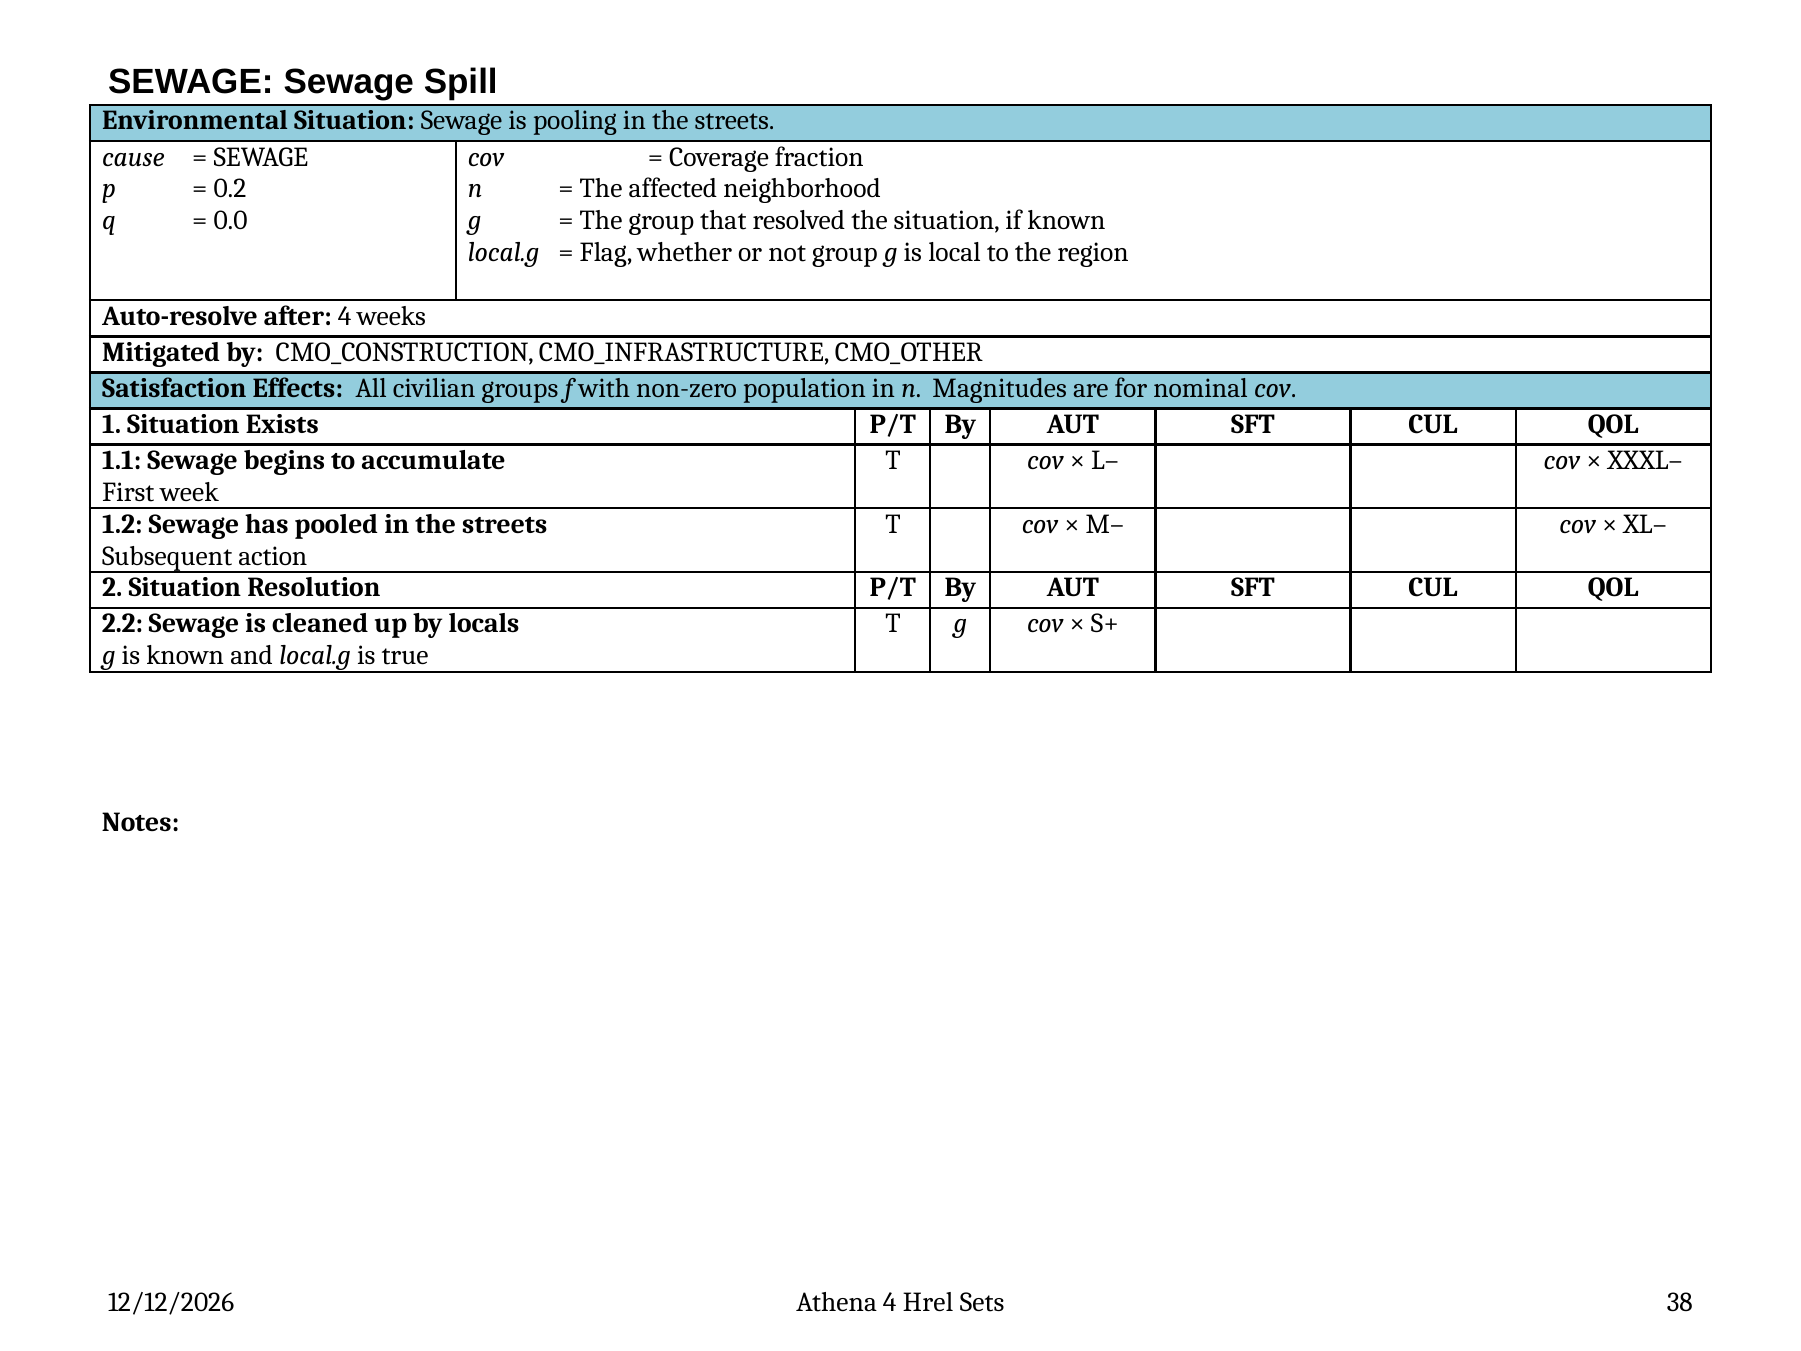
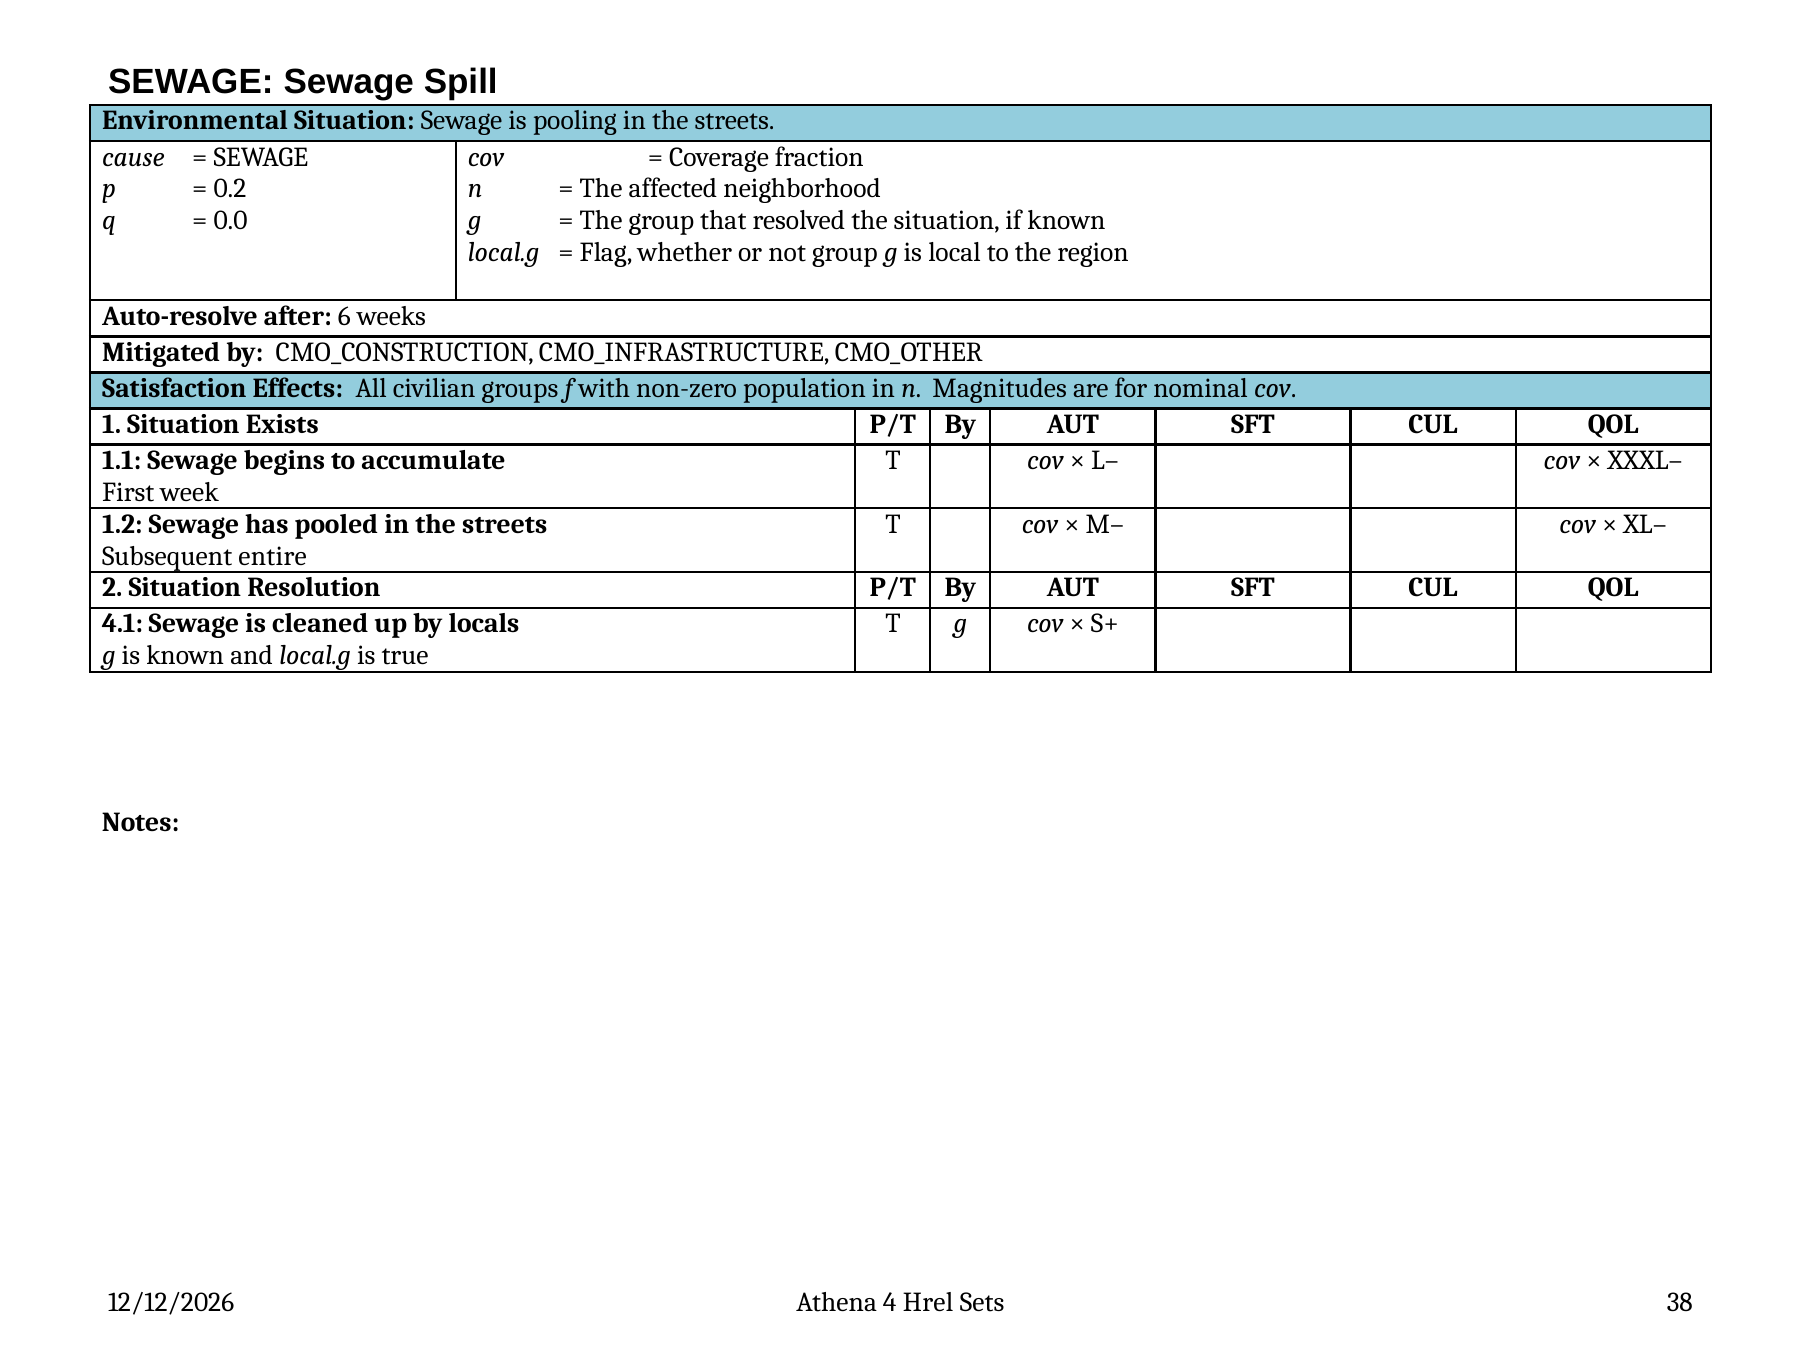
after 4: 4 -> 6 (344, 316)
action: action -> entire (273, 556)
2.2: 2.2 -> 4.1 (123, 624)
